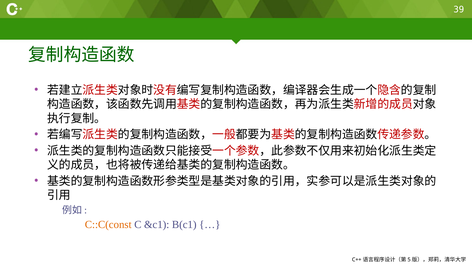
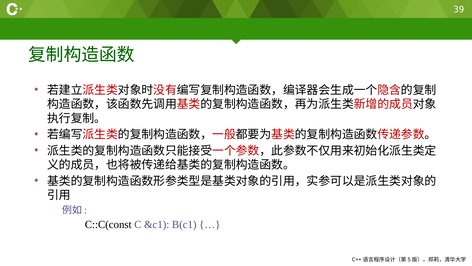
C::C(const colour: orange -> black (108, 224)
